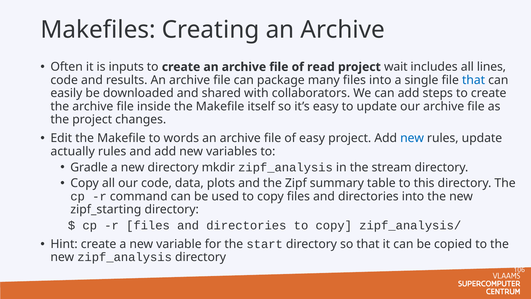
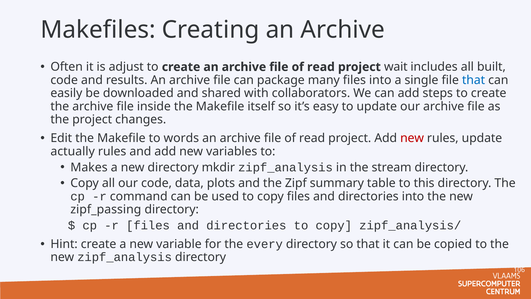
inputs: inputs -> adjust (126, 67)
lines: lines -> built (491, 67)
easy: easy -> read (312, 138)
new colour: blue -> red (412, 138)
Gradle: Gradle -> Makes (89, 167)
zipf_starting: zipf_starting -> zipf_passing (106, 209)
start: start -> every (265, 244)
